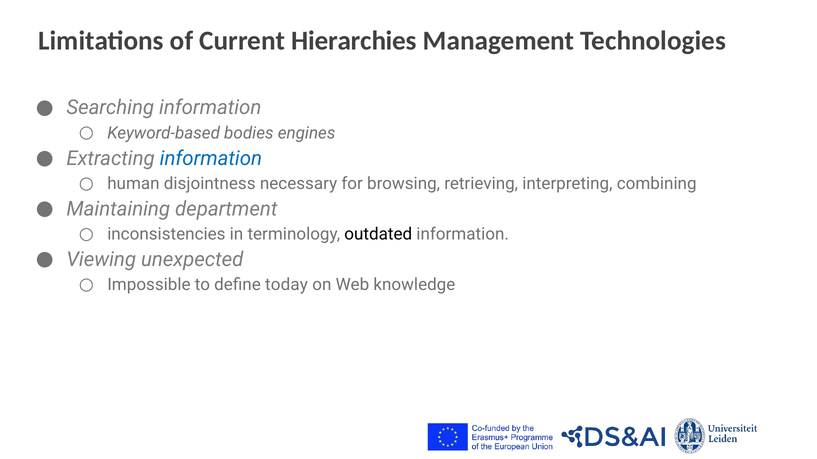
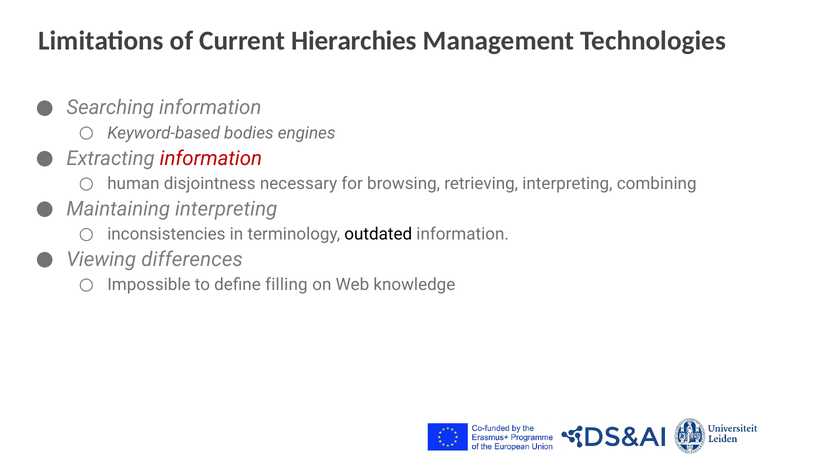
information colour: blue -> red (211, 159)
Maintaining department: department -> interpreting (226, 209)
unexpected: unexpected -> differences (192, 260)
today: today -> filling (286, 285)
